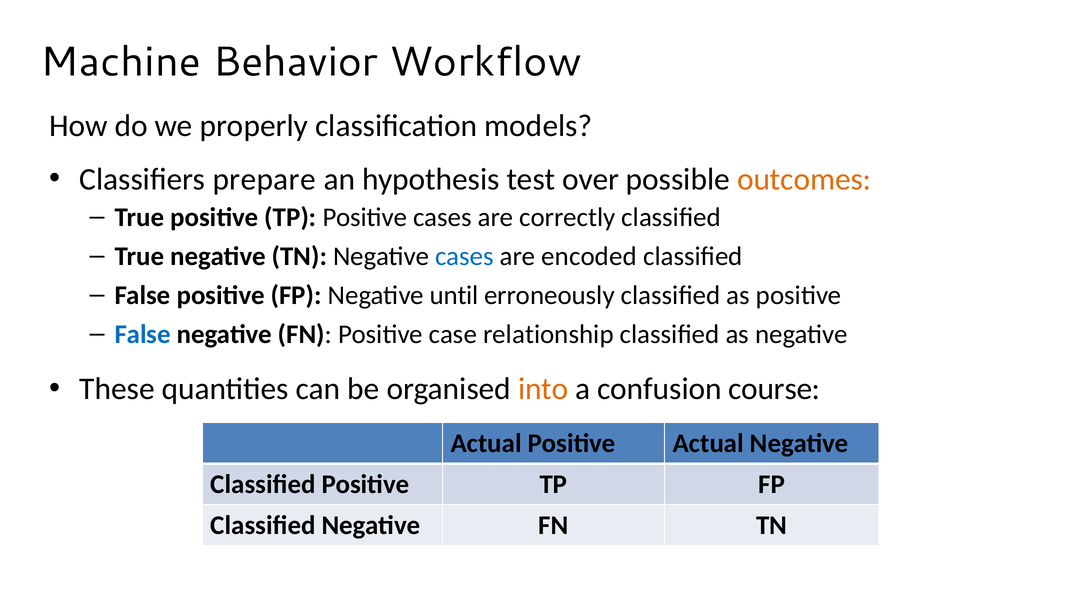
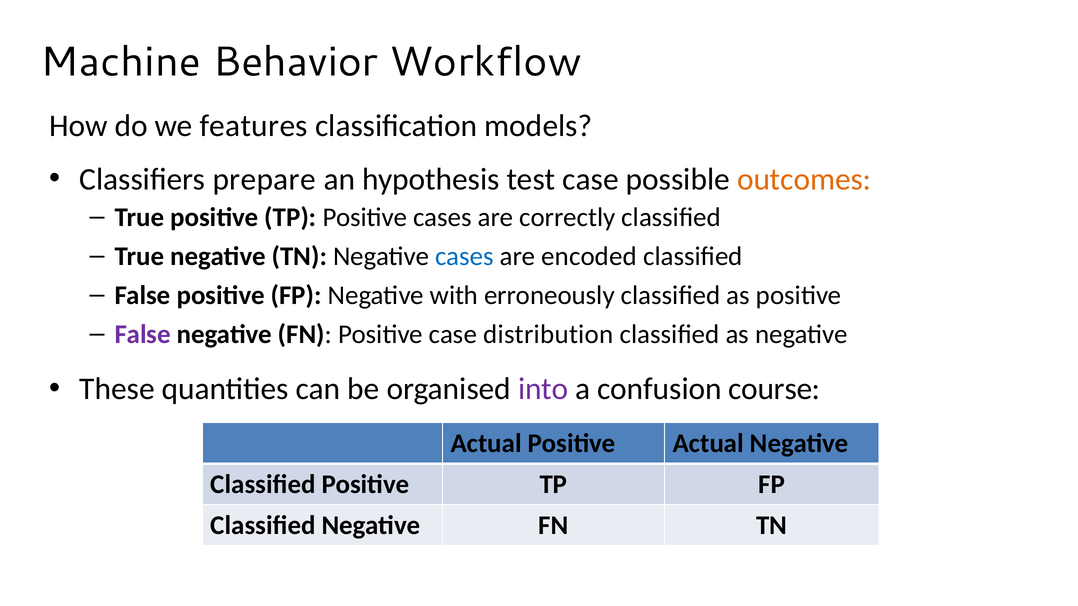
properly: properly -> features (254, 126)
test over: over -> case (591, 179)
until: until -> with (454, 296)
False colour: blue -> purple (143, 335)
relationship: relationship -> distribution (548, 335)
into colour: orange -> purple (543, 389)
